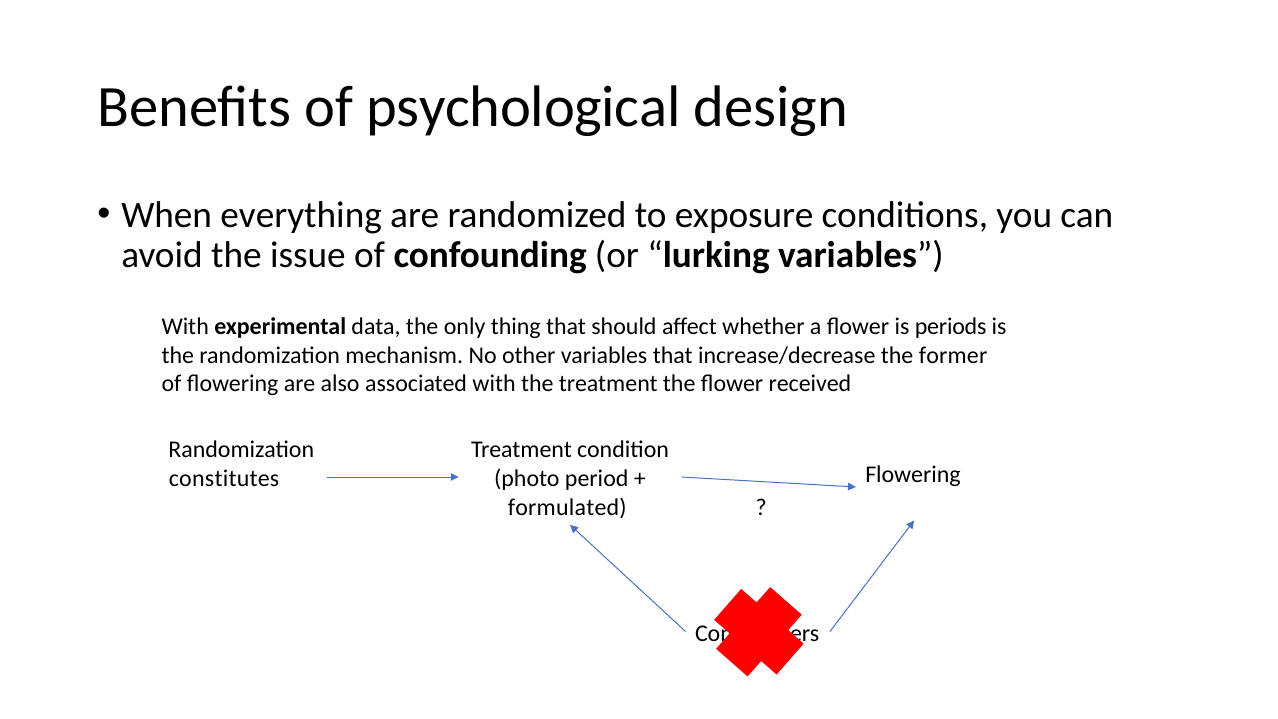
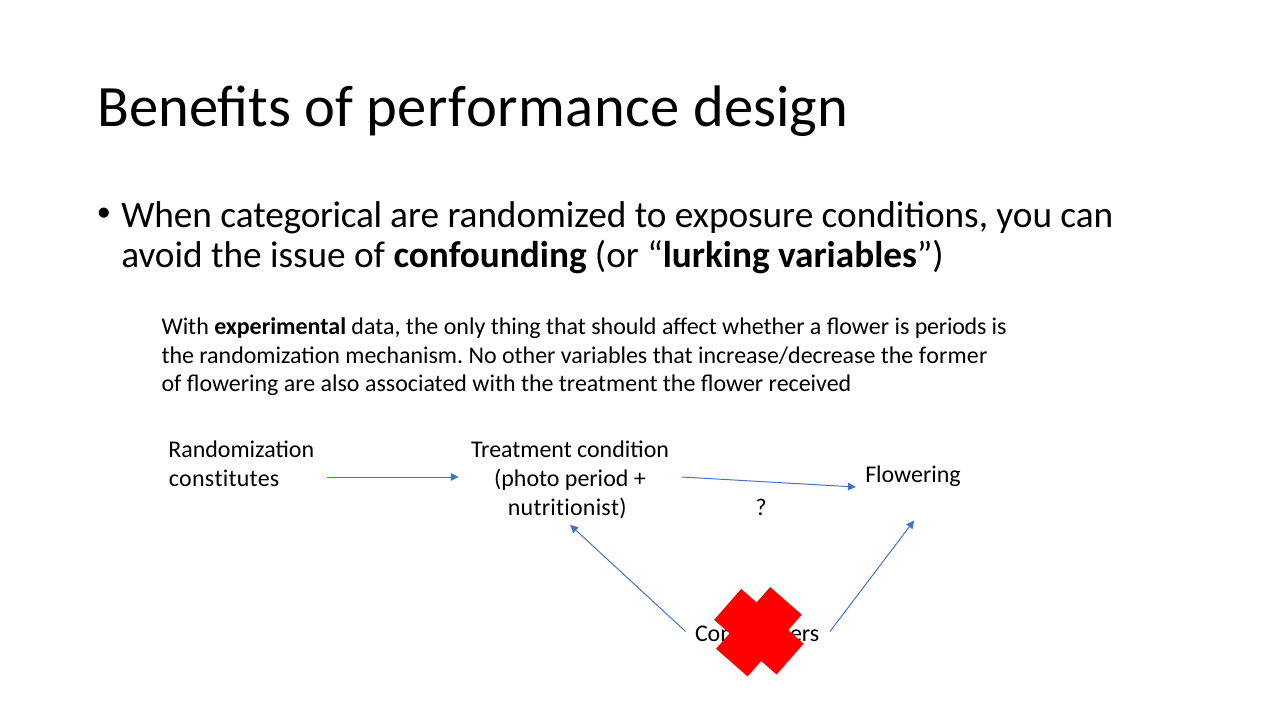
psychological: psychological -> performance (523, 107)
everything: everything -> categorical (301, 215)
formulated: formulated -> nutritionist (567, 507)
